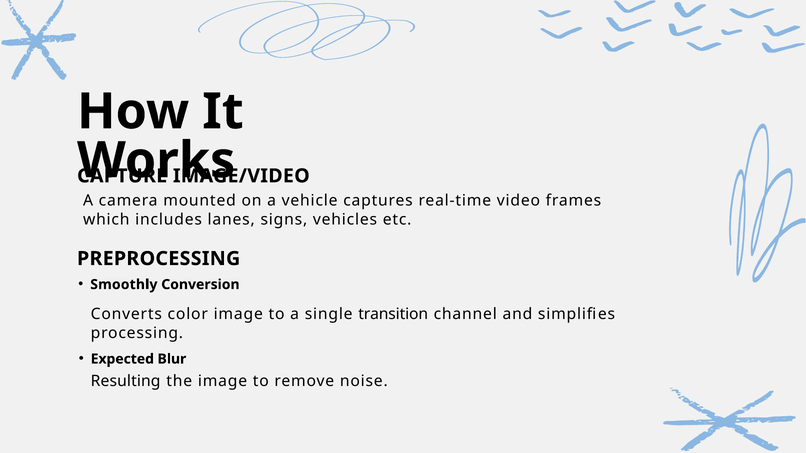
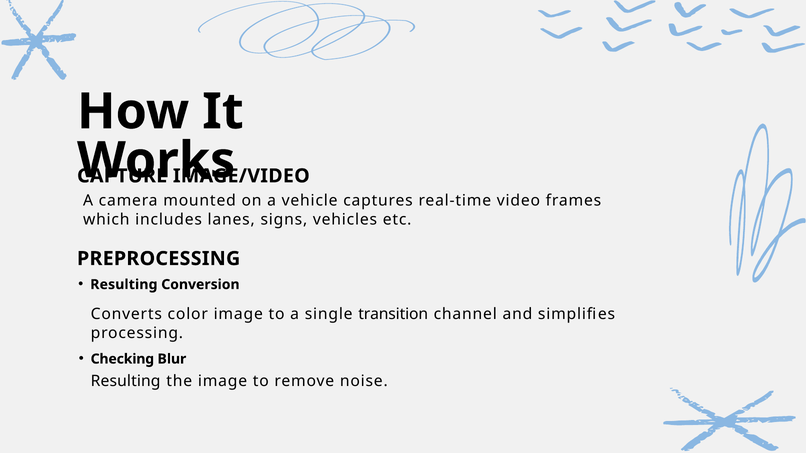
Smoothly: Smoothly -> Resulting (124, 285)
Expected: Expected -> Checking (122, 359)
